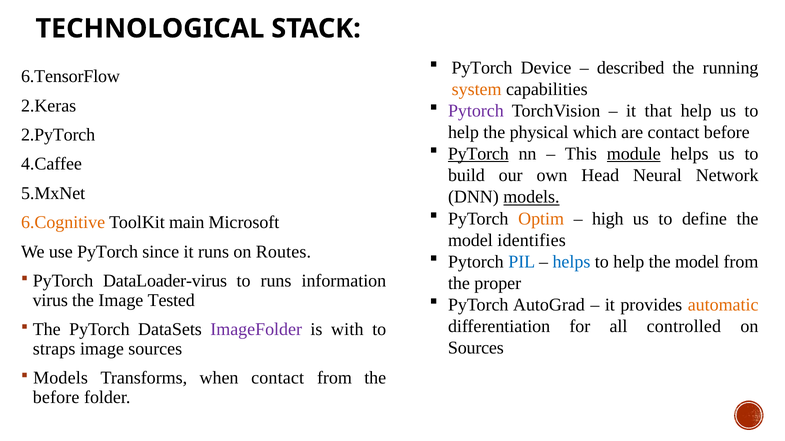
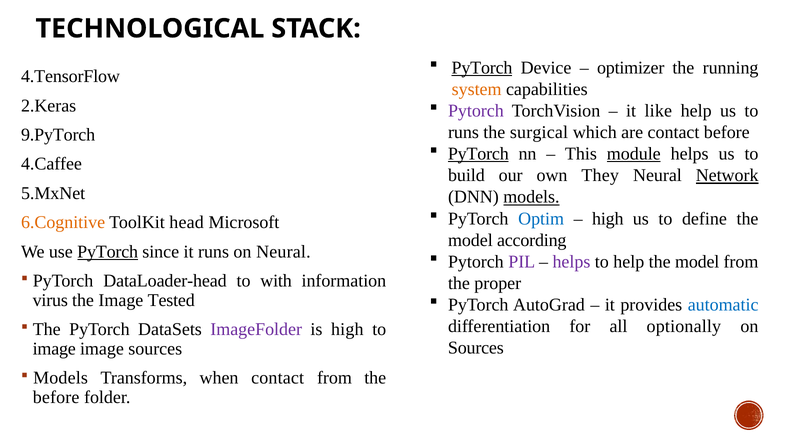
PyTorch underline: none -> present (482, 68)
described: described -> optimizer (631, 68)
6.TensorFlow: 6.TensorFlow -> 4.TensorFlow (70, 77)
that: that -> like (658, 111)
help: help -> runs (463, 133)
physical: physical -> surgical (539, 133)
2.PyTorch: 2.PyTorch -> 9.PyTorch (58, 135)
Head: Head -> They (600, 176)
Network underline: none -> present (727, 176)
Optim colour: orange -> blue (541, 219)
main: main -> head (187, 223)
identifies: identifies -> according (532, 240)
PyTorch underline: none -> present (108, 252)
on Routes: Routes -> Neural (283, 252)
PIL colour: blue -> purple (522, 262)
helps colour: blue -> purple (571, 262)
DataLoader-virus: DataLoader-virus -> DataLoader-head (165, 281)
to runs: runs -> with (276, 281)
automatic colour: orange -> blue (723, 305)
controlled: controlled -> optionally (684, 327)
is with: with -> high (347, 330)
straps: straps -> image (54, 349)
